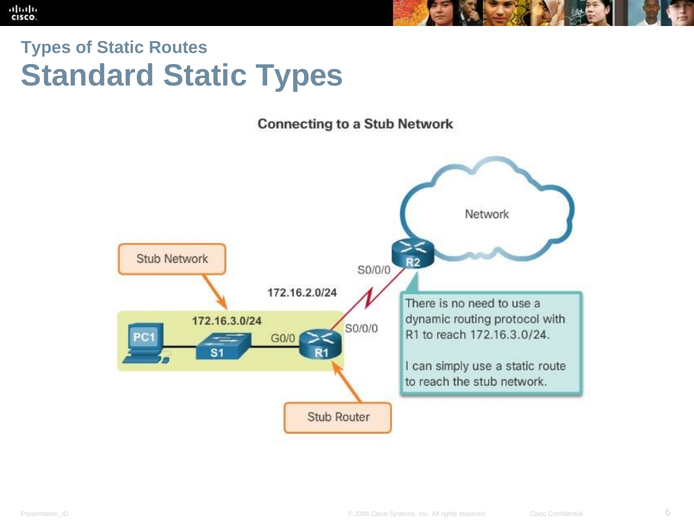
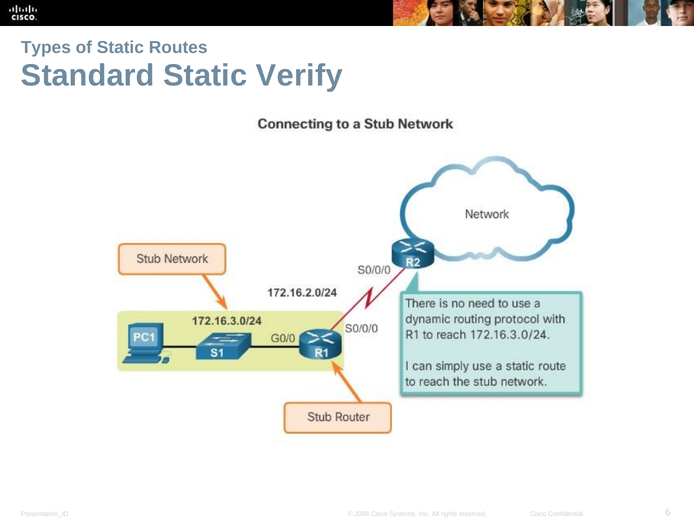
Static Types: Types -> Verify (299, 76)
